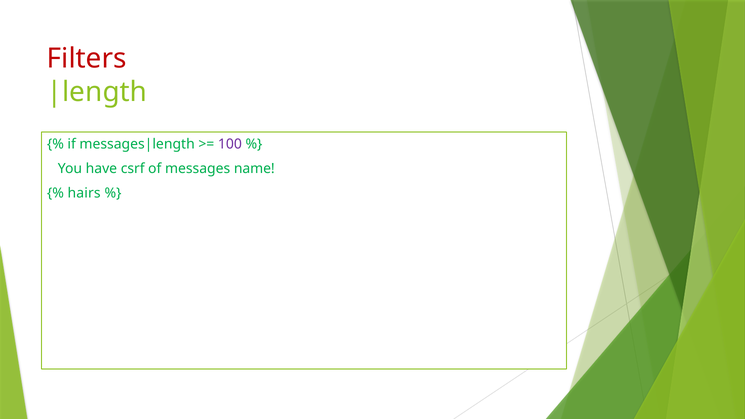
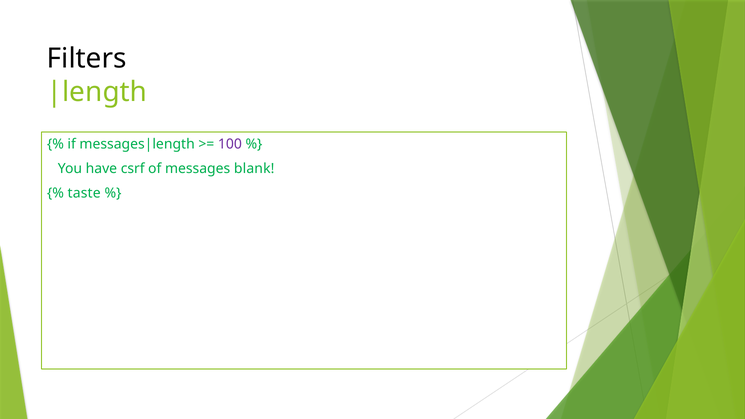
Filters colour: red -> black (87, 59)
name: name -> blank (254, 169)
hairs: hairs -> taste (84, 193)
